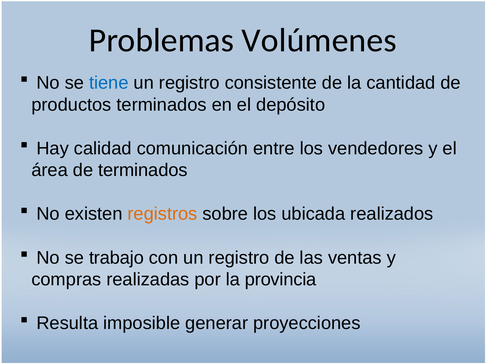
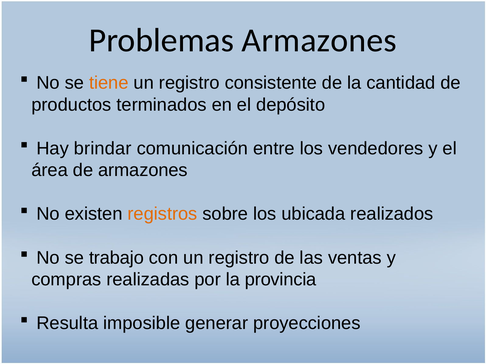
Problemas Volúmenes: Volúmenes -> Armazones (319, 40)
tiene colour: blue -> orange (109, 83)
calidad: calidad -> brindar (103, 149)
de terminados: terminados -> armazones (143, 170)
